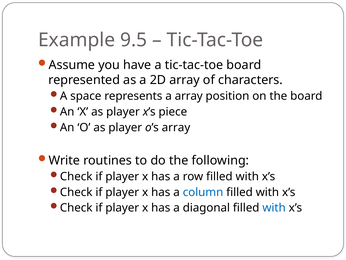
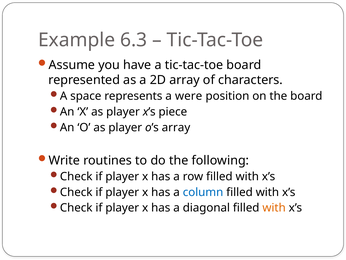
9.5: 9.5 -> 6.3 (134, 40)
a array: array -> were (189, 96)
with colour: blue -> orange (274, 207)
